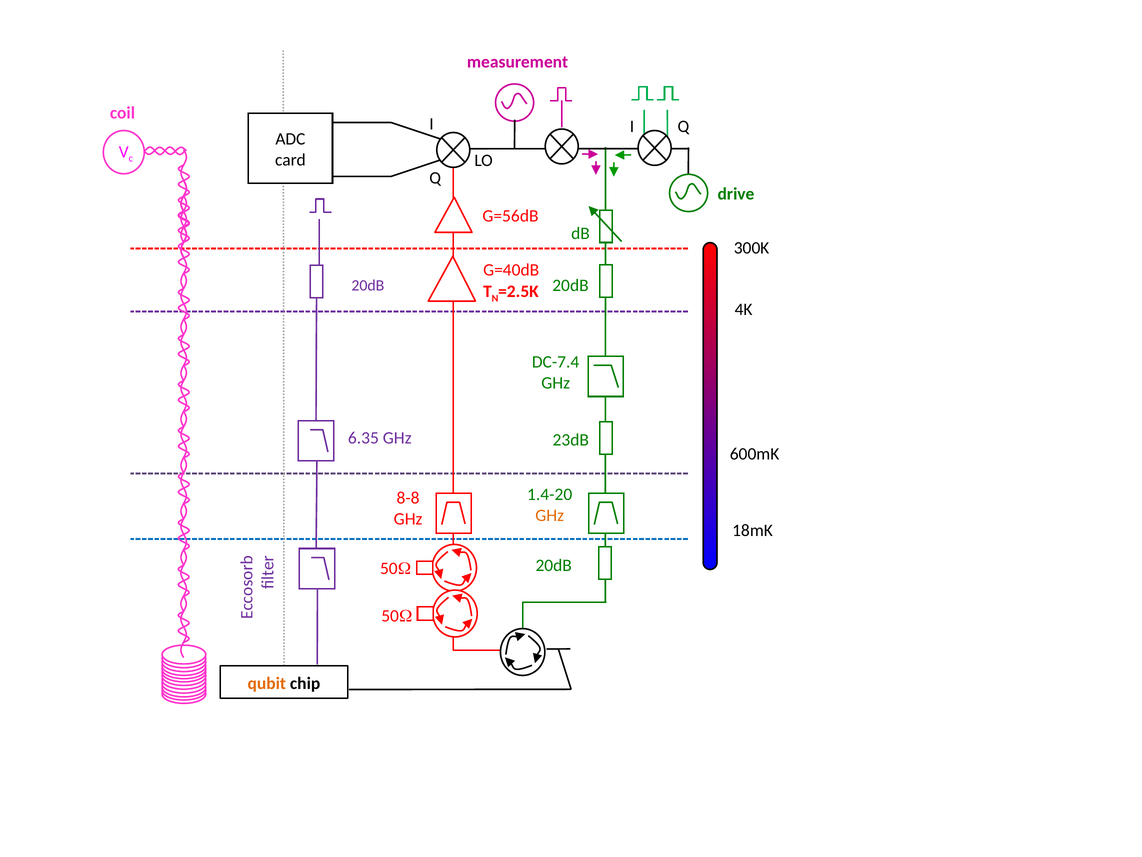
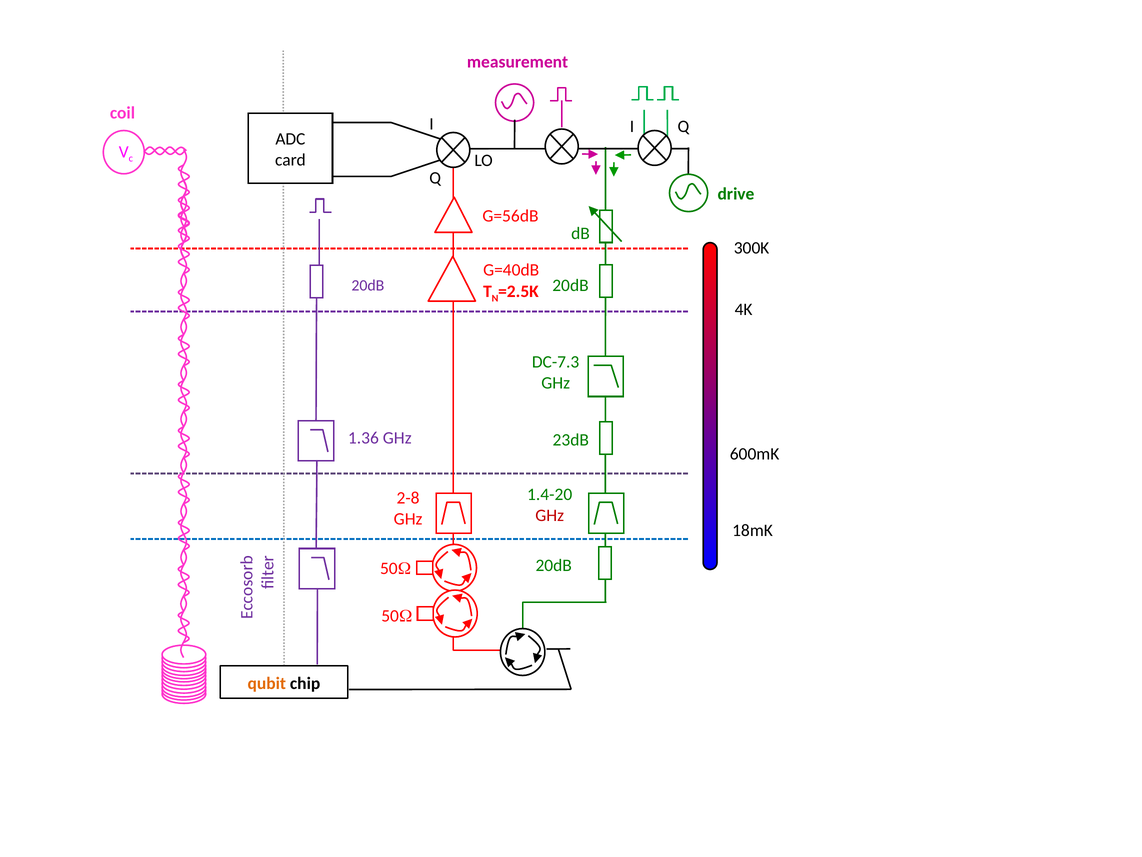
DC-7.4: DC-7.4 -> DC-7.3 (556, 362)
6.35: 6.35 -> 1.36 (363, 438)
8-8: 8-8 -> 2-8 (408, 498)
GHz colour: orange -> red (550, 515)
